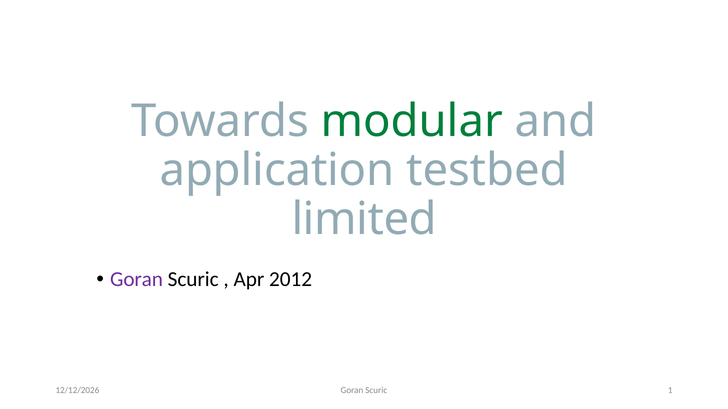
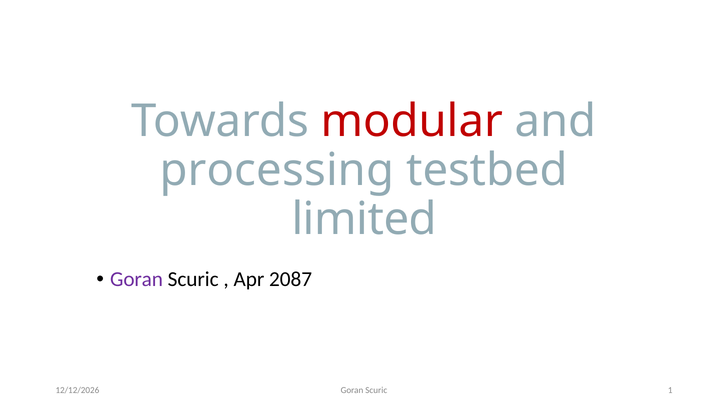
modular colour: green -> red (412, 121)
application: application -> processing (277, 170)
2012: 2012 -> 2087 (291, 280)
